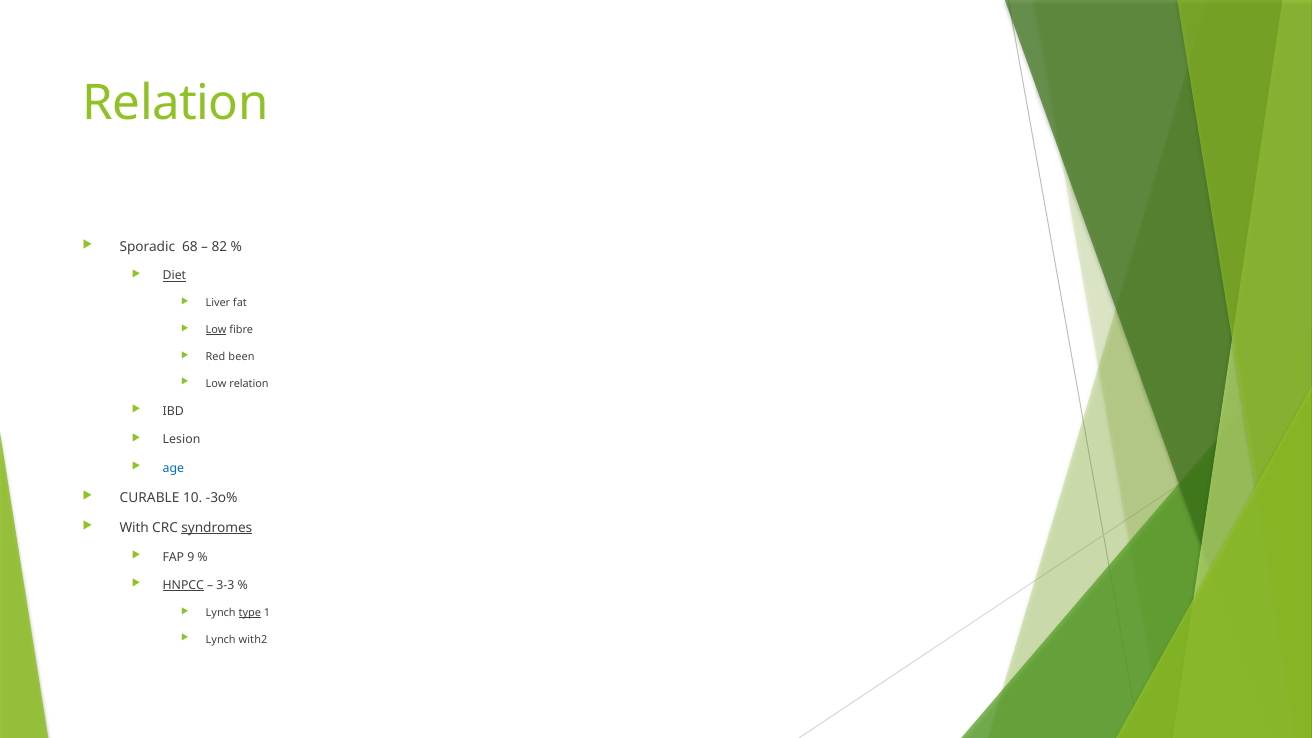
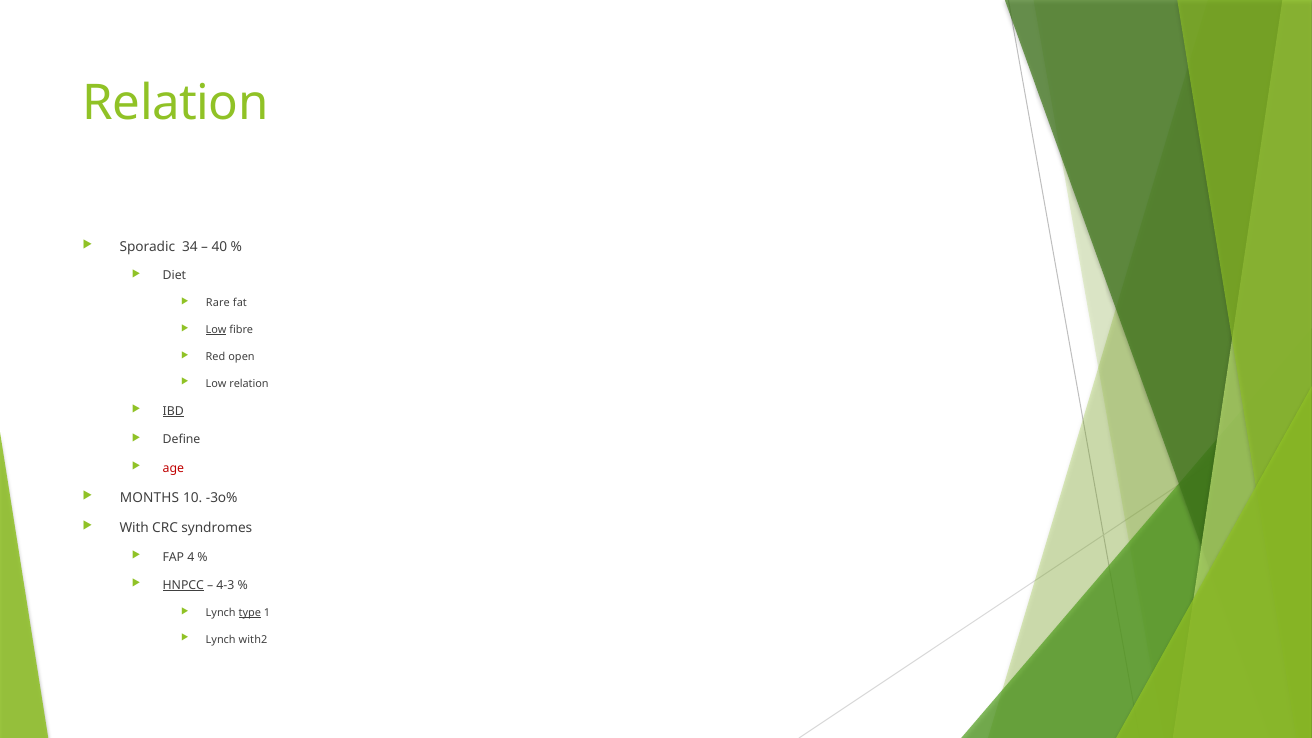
68: 68 -> 34 (190, 247)
82: 82 -> 40 (219, 247)
Diet underline: present -> none (174, 276)
Liver: Liver -> Rare (218, 303)
been: been -> open (242, 357)
IBD underline: none -> present (173, 411)
Lesion: Lesion -> Define (182, 440)
age colour: blue -> red (173, 468)
CURABLE: CURABLE -> MONTHS (150, 498)
syndromes underline: present -> none (217, 528)
9: 9 -> 4 (191, 557)
3-3: 3-3 -> 4-3 (225, 585)
